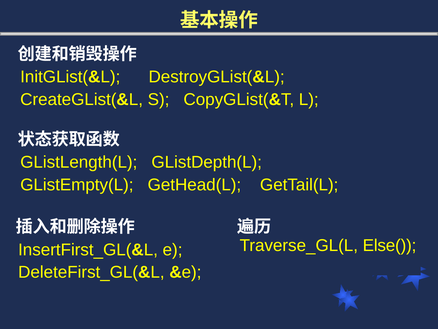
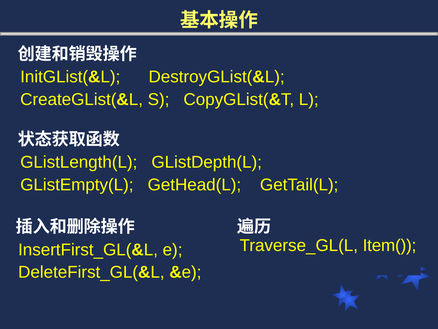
Else(: Else( -> Item( (390, 245)
